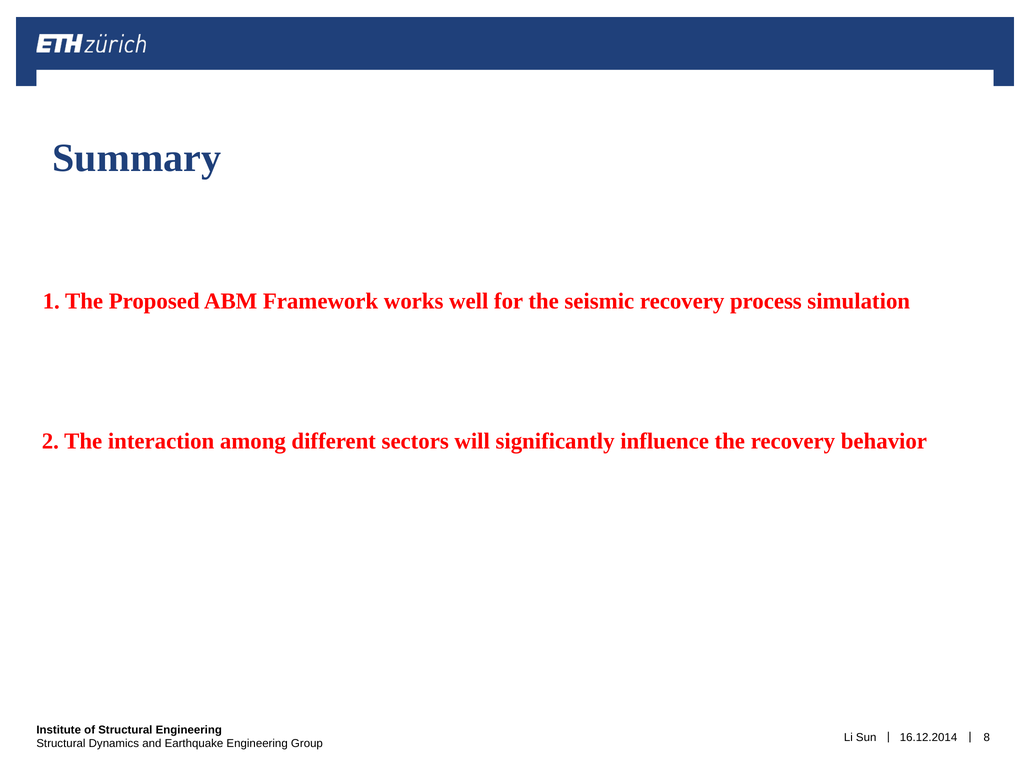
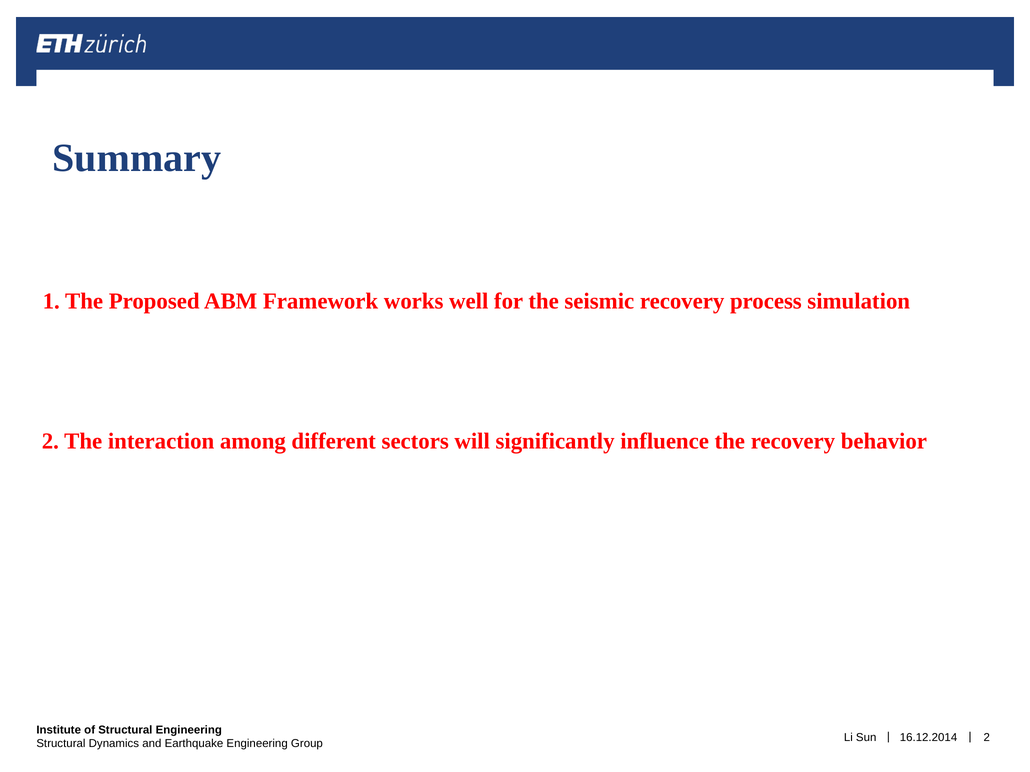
Sun 8: 8 -> 2 (987, 738)
